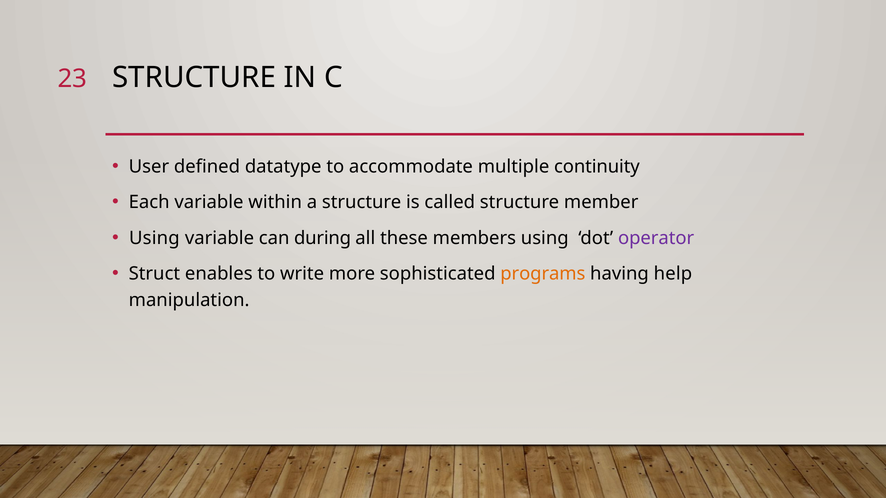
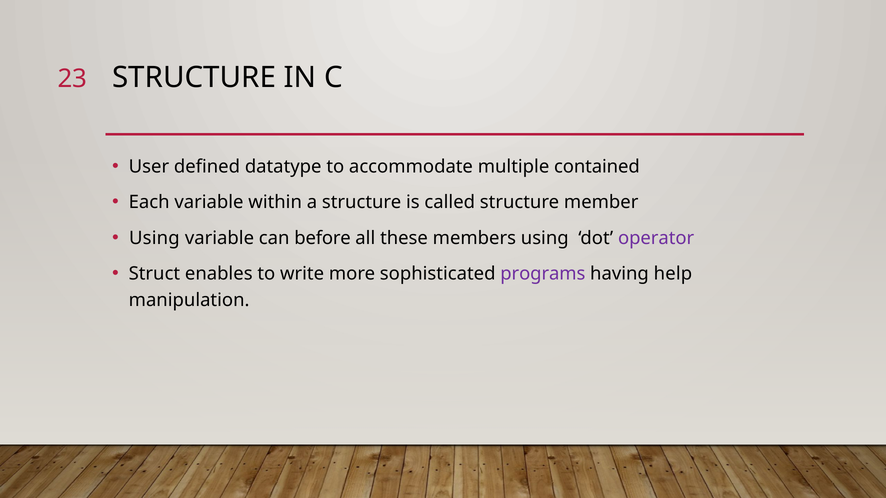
continuity: continuity -> contained (597, 167)
during: during -> before (323, 238)
programs colour: orange -> purple (543, 274)
